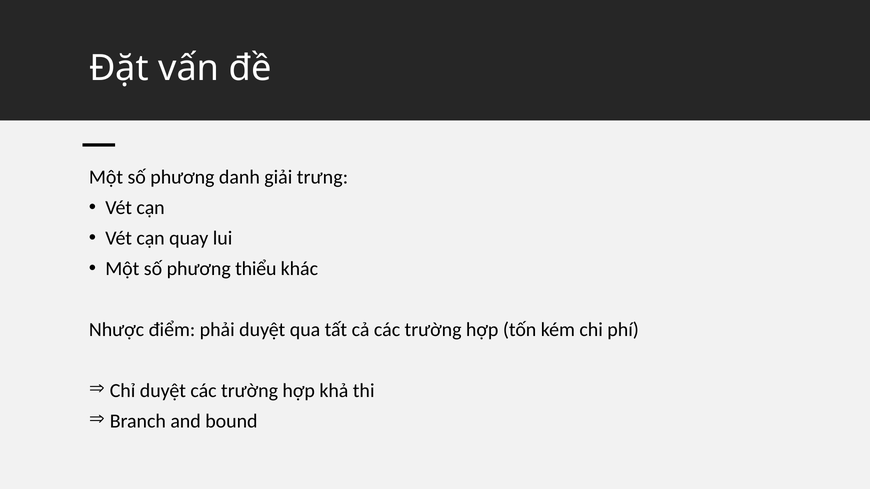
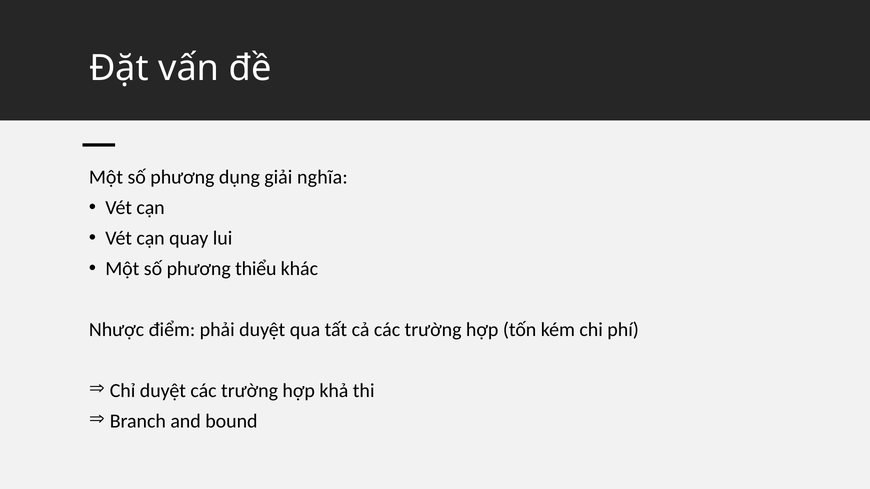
danh: danh -> dụng (239, 177)
trưng: trưng -> nghĩa (322, 177)
